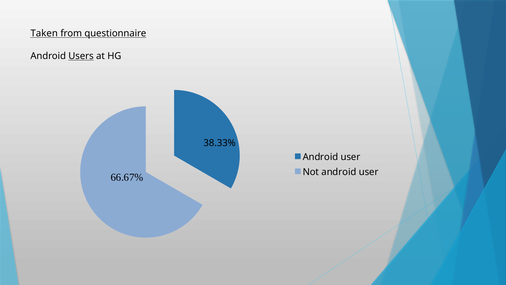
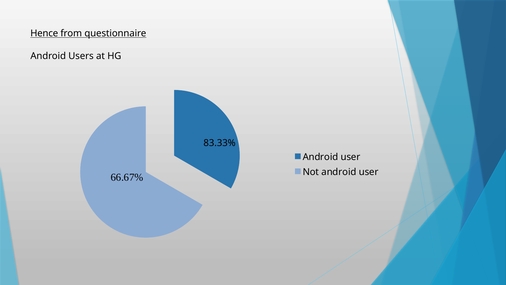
Taken: Taken -> Hence (44, 33)
Users underline: present -> none (81, 56)
38.33%: 38.33% -> 83.33% (220, 143)
